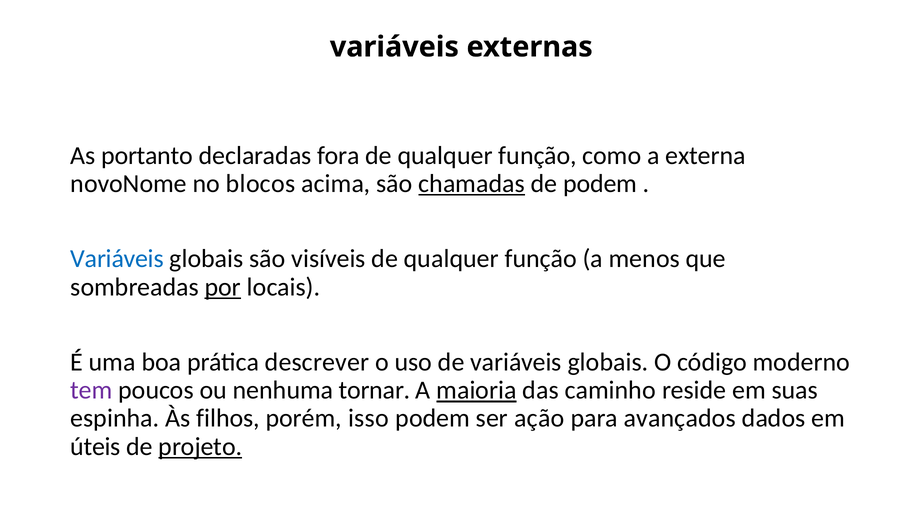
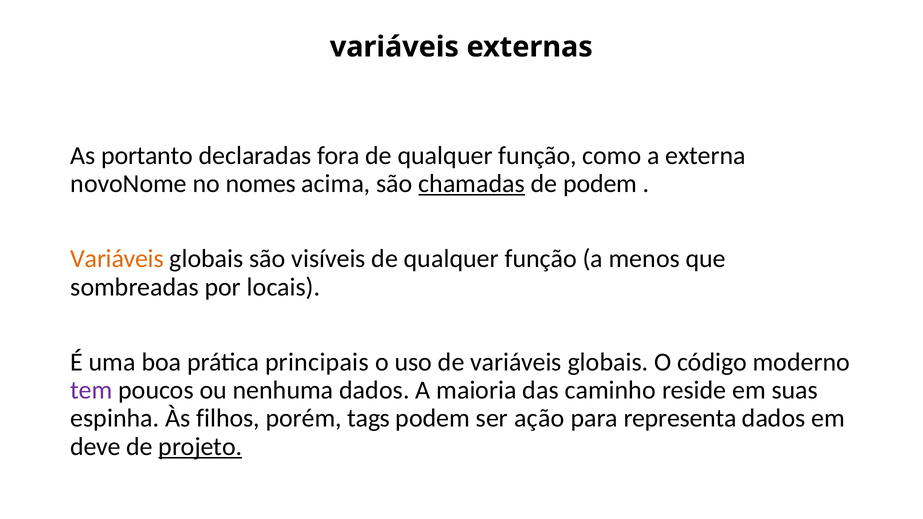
blocos: blocos -> nomes (261, 184)
Variáveis colour: blue -> orange (117, 259)
por underline: present -> none (223, 287)
descrever: descrever -> principais (317, 362)
nenhuma tornar: tornar -> dados (374, 390)
maioria underline: present -> none (476, 390)
isso: isso -> tags (369, 419)
avançados: avançados -> representa (680, 419)
úteis: úteis -> deve (95, 447)
